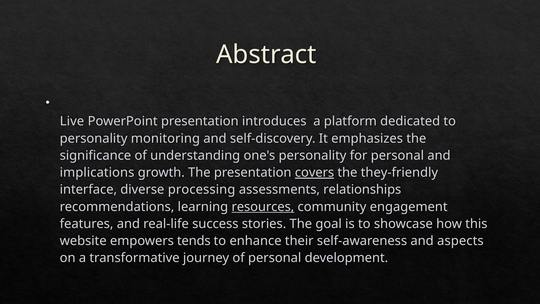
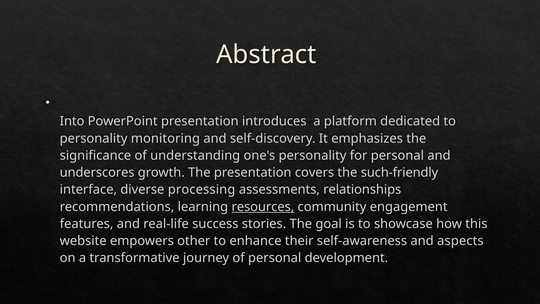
Live: Live -> Into (72, 121)
implications: implications -> underscores (97, 172)
covers underline: present -> none (315, 172)
they-friendly: they-friendly -> such-friendly (400, 172)
tends: tends -> other (194, 241)
